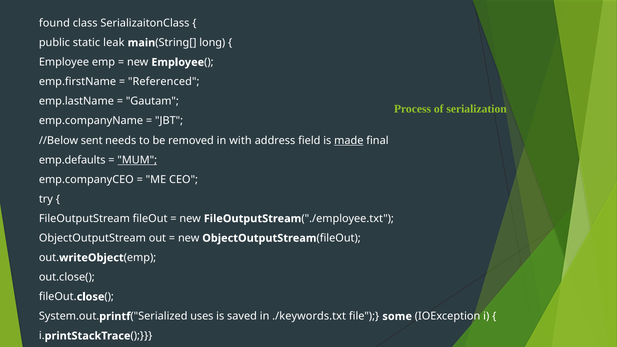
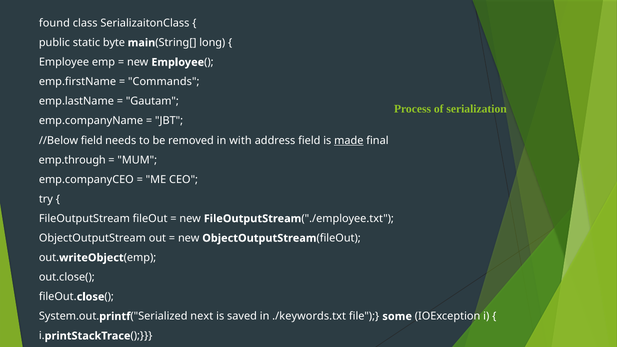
leak: leak -> byte (114, 43)
Referenced: Referenced -> Commands (164, 82)
//Below sent: sent -> field (92, 140)
emp.defaults: emp.defaults -> emp.through (72, 160)
MUM underline: present -> none (137, 160)
uses: uses -> next (202, 316)
